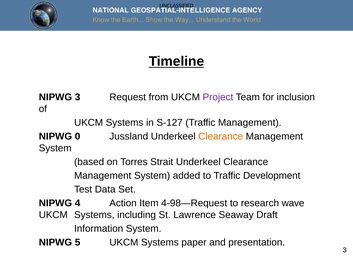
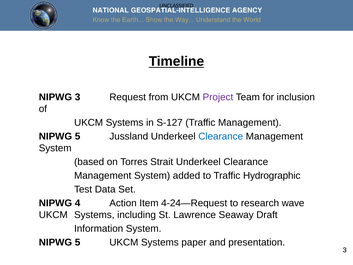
0: 0 -> 5 (78, 136)
Clearance colour: orange -> blue (221, 136)
Development: Development -> Hydrographic (272, 176)
4-98—Request: 4-98—Request -> 4-24—Request (194, 203)
